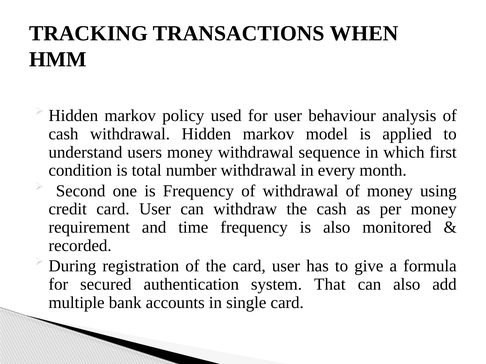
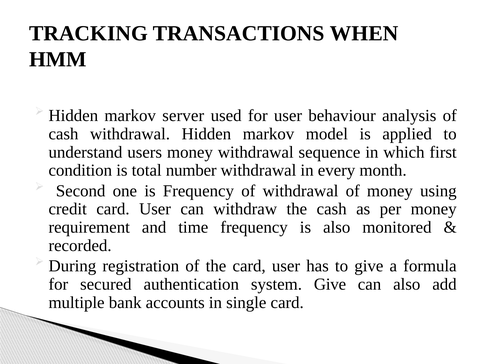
policy: policy -> server (183, 116)
system That: That -> Give (330, 285)
